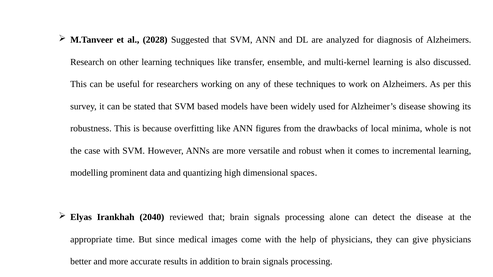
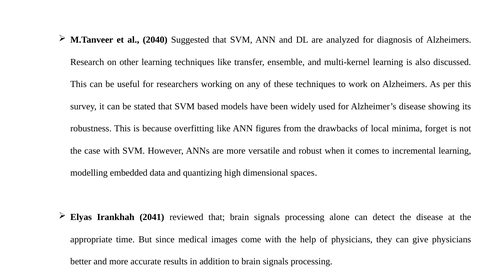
2028: 2028 -> 2040 (155, 40)
whole: whole -> forget (436, 129)
prominent: prominent -> embedded (129, 173)
2040: 2040 -> 2041 (152, 217)
